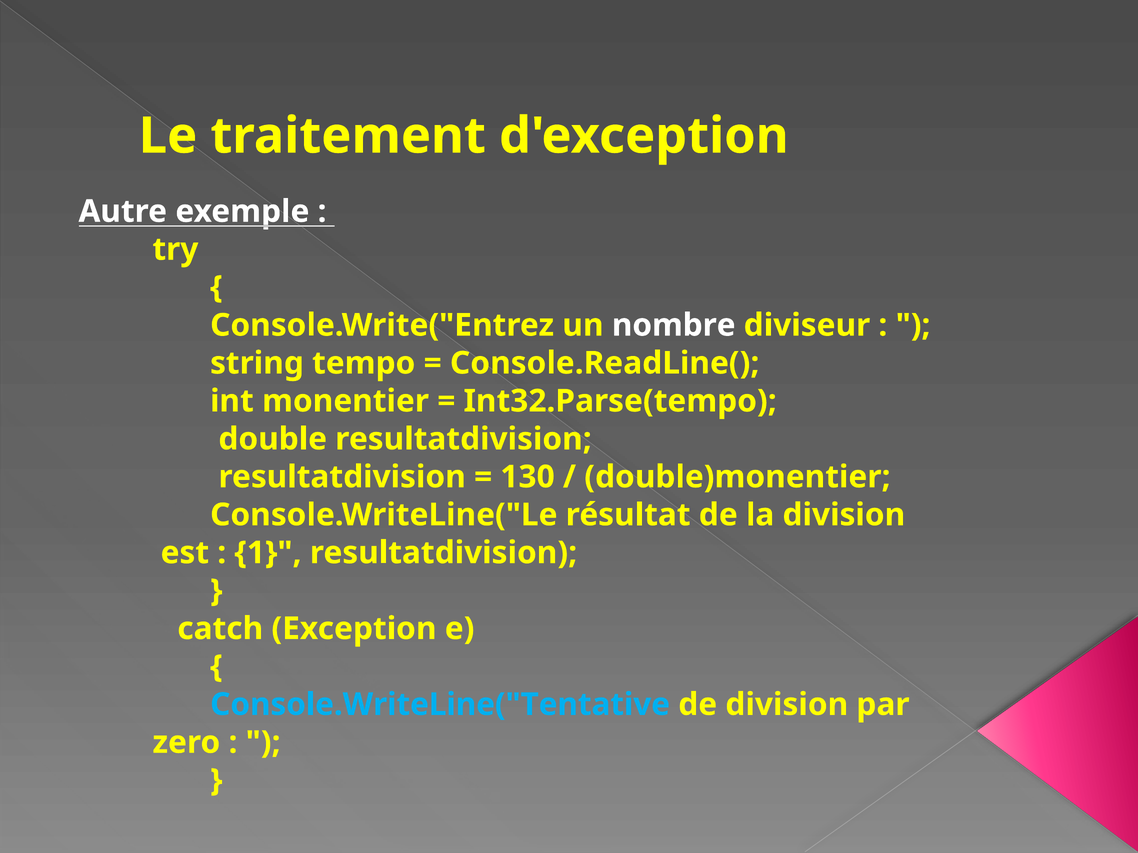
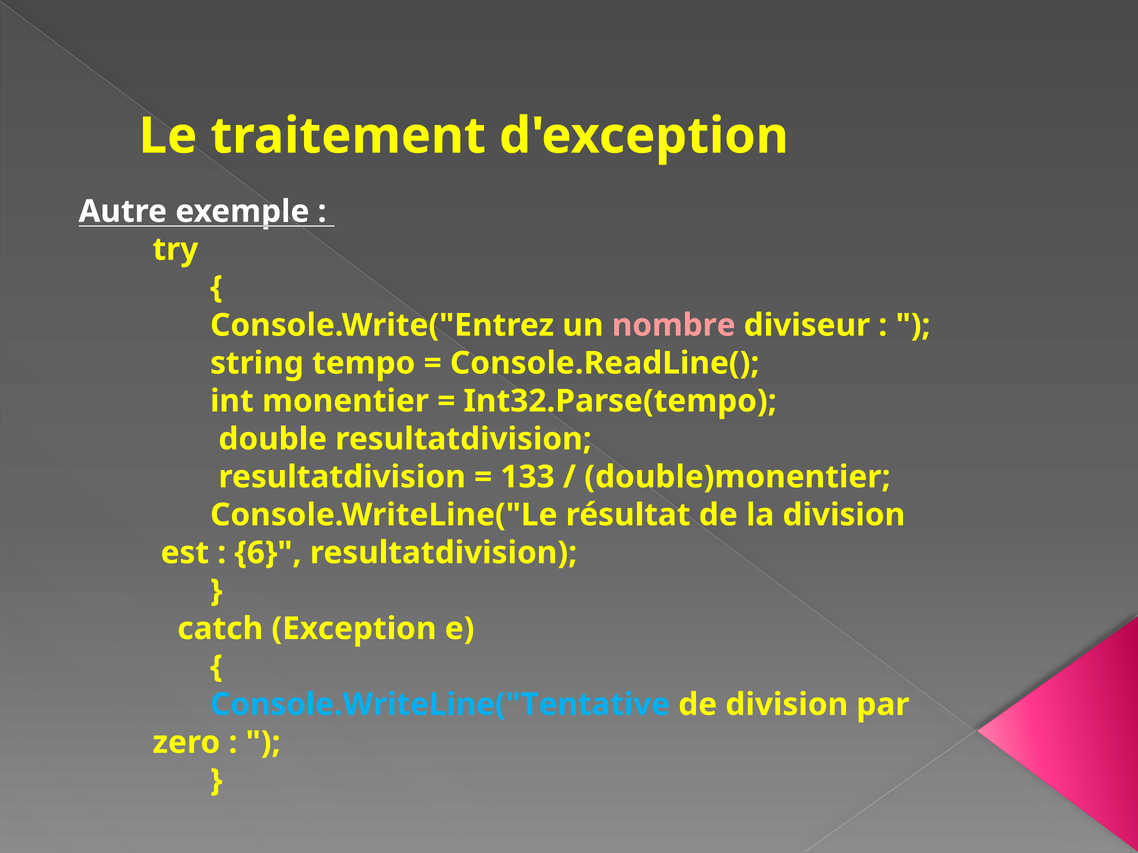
nombre colour: white -> pink (674, 325)
130: 130 -> 133 (528, 477)
1: 1 -> 6 (268, 553)
